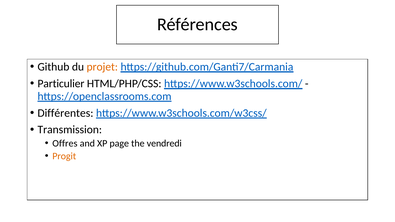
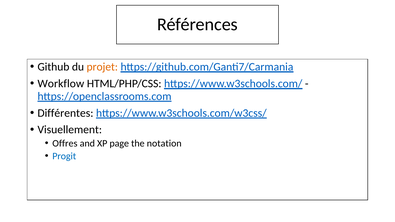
Particulier: Particulier -> Workflow (61, 84)
Transmission: Transmission -> Visuellement (70, 130)
vendredi: vendredi -> notation (164, 143)
Progit colour: orange -> blue (64, 156)
